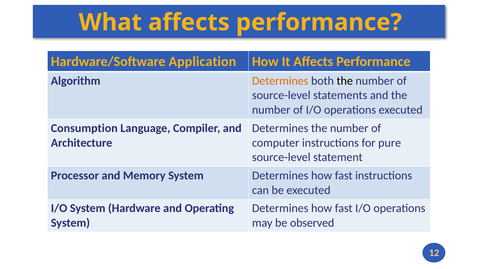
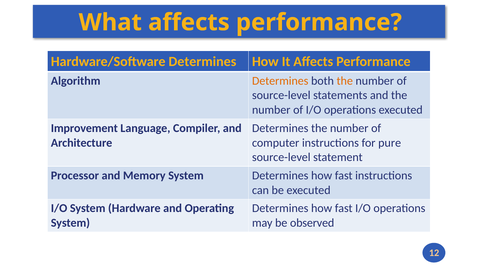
Hardware/Software Application: Application -> Determines (202, 61)
the colour: black -> orange (345, 81)
Consumption: Consumption -> Improvement (84, 128)
